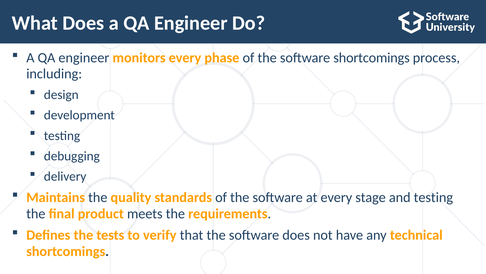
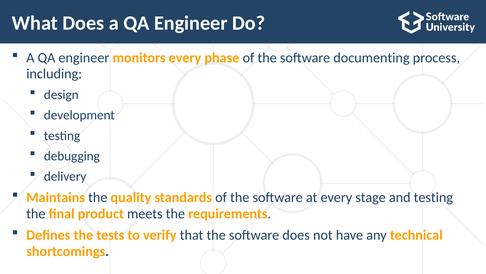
software shortcomings: shortcomings -> documenting (371, 58)
